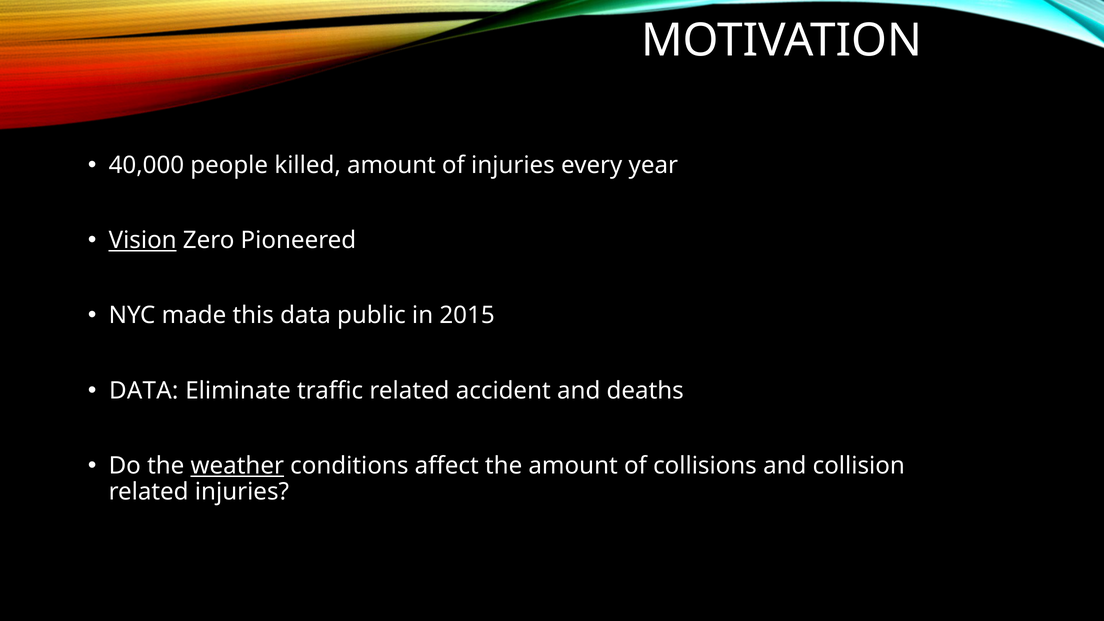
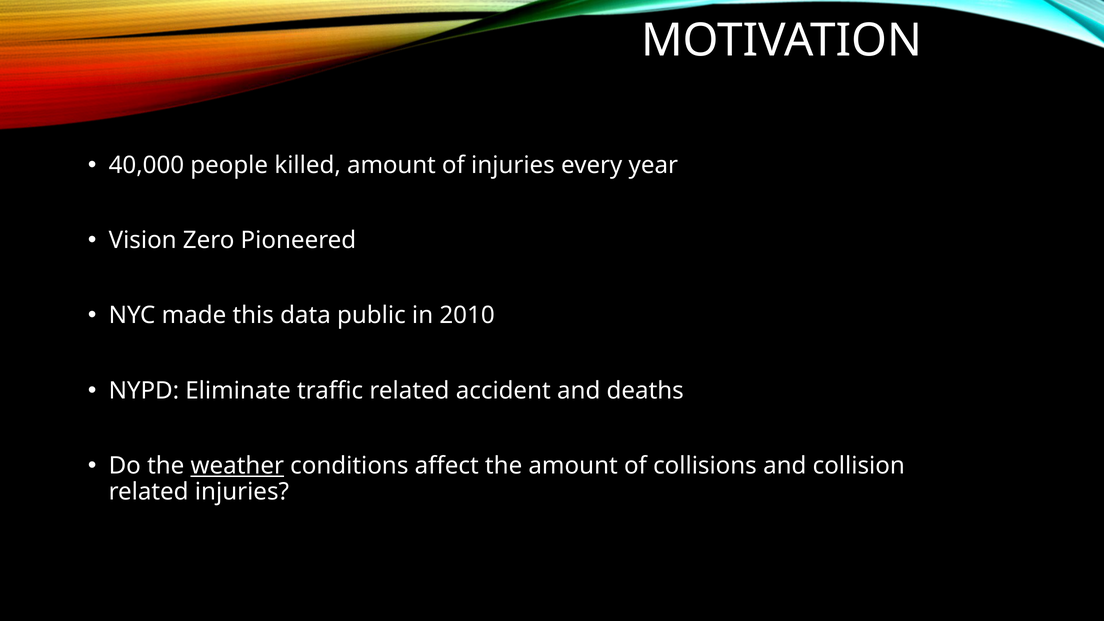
Vision underline: present -> none (143, 240)
2015: 2015 -> 2010 (467, 315)
DATA: DATA -> NYPD (144, 391)
